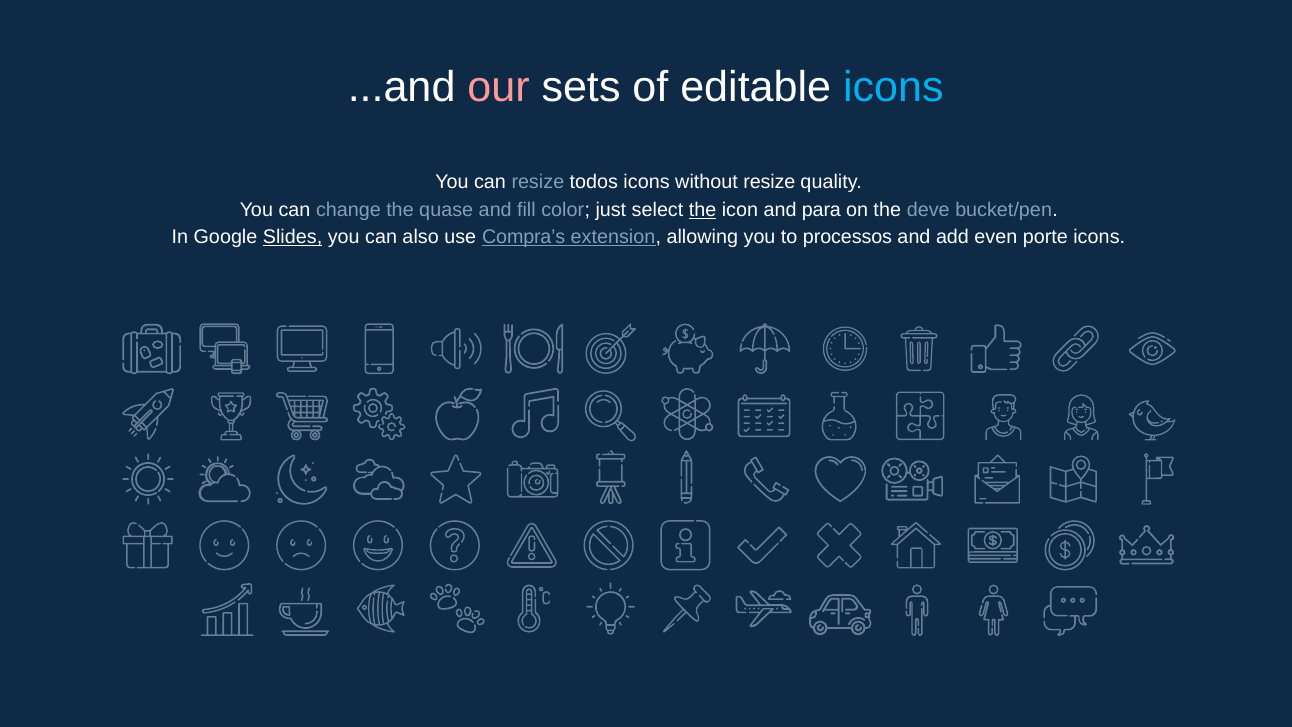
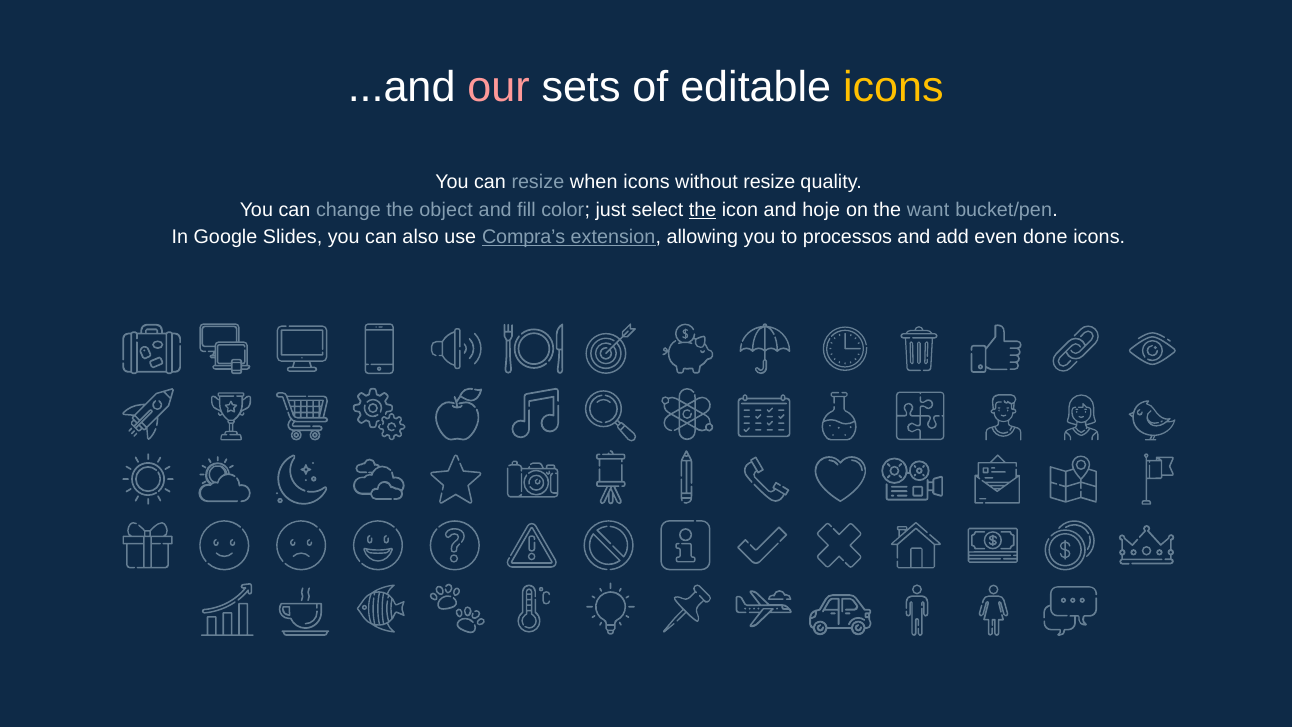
icons colour: light blue -> yellow (893, 88)
todos: todos -> when (594, 182)
quase: quase -> object (446, 210)
para: para -> hoje (821, 210)
deve: deve -> want (928, 210)
Slides underline: present -> none (293, 237)
porte: porte -> done (1045, 237)
